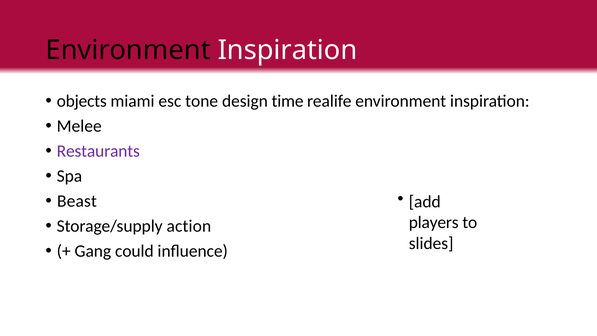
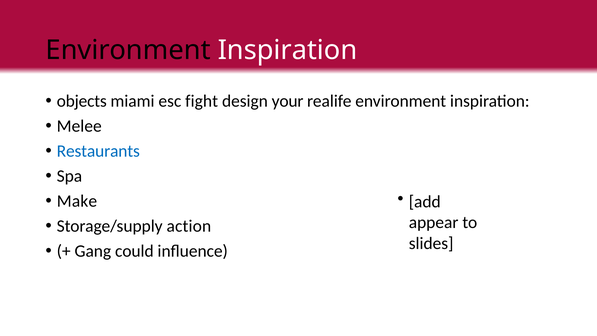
tone: tone -> fight (202, 101)
time: time -> your (288, 101)
Restaurants colour: purple -> blue (98, 151)
Beast: Beast -> Make (77, 201)
players: players -> appear (434, 222)
